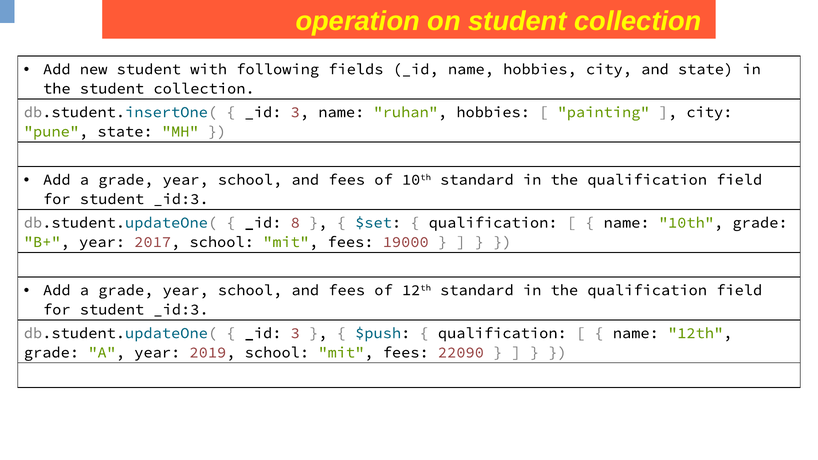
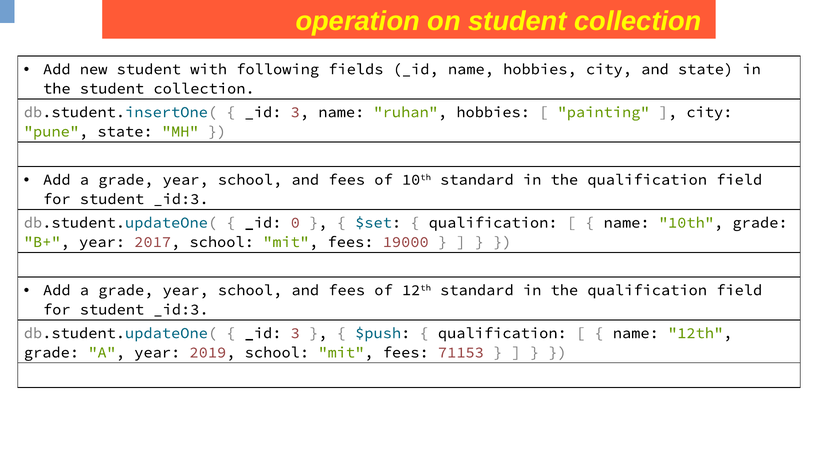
8: 8 -> 0 (295, 223)
22090: 22090 -> 71153 (461, 353)
